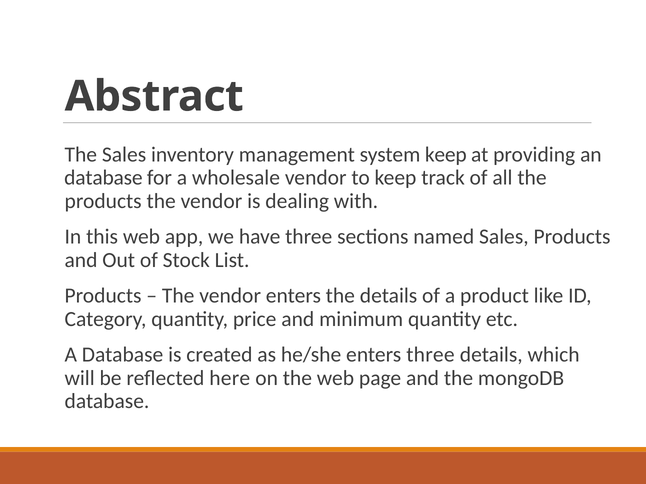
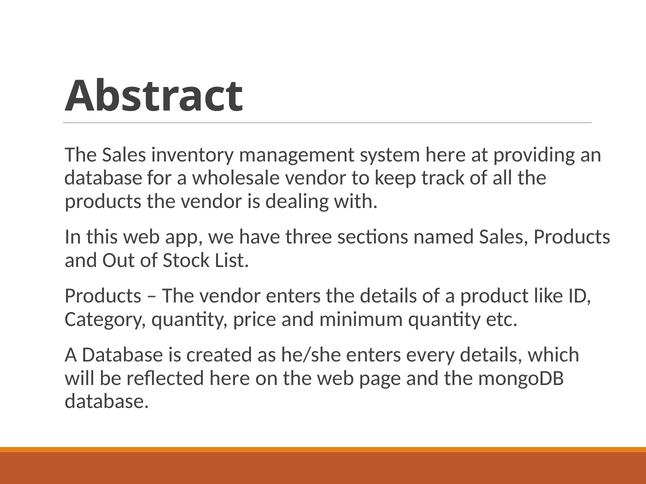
system keep: keep -> here (446, 155)
enters three: three -> every (431, 355)
